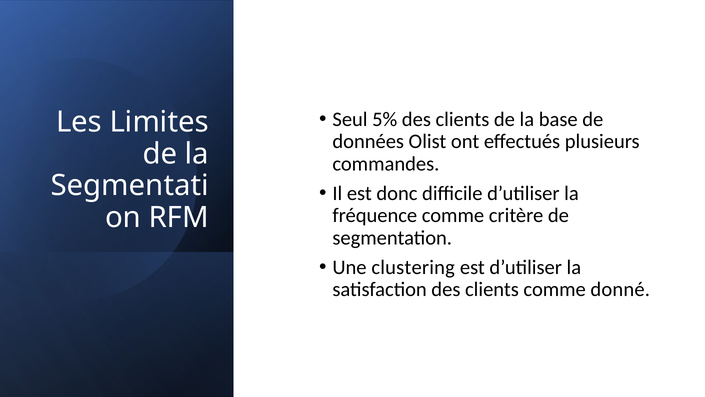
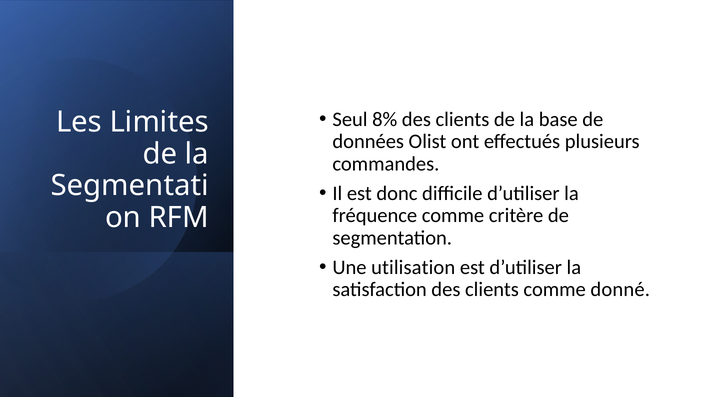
5%: 5% -> 8% (385, 119)
clustering: clustering -> utilisation (413, 267)
